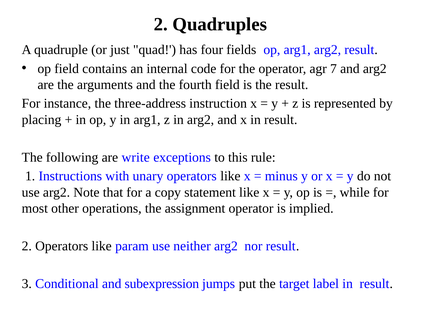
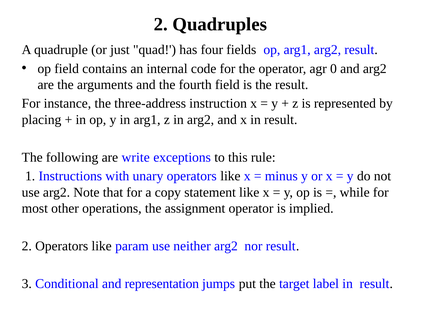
7: 7 -> 0 (333, 69)
subexpression: subexpression -> representation (162, 284)
